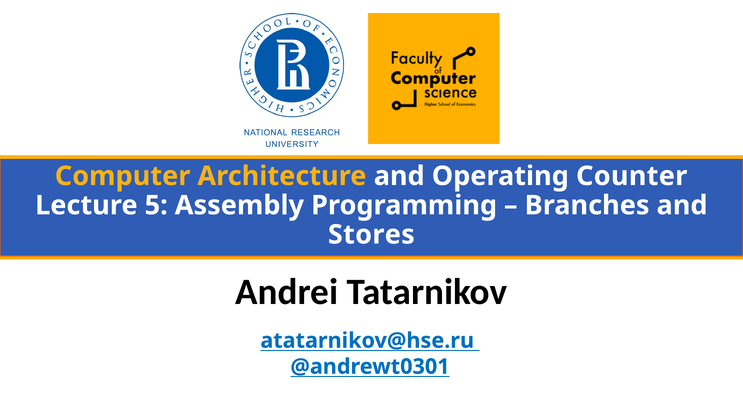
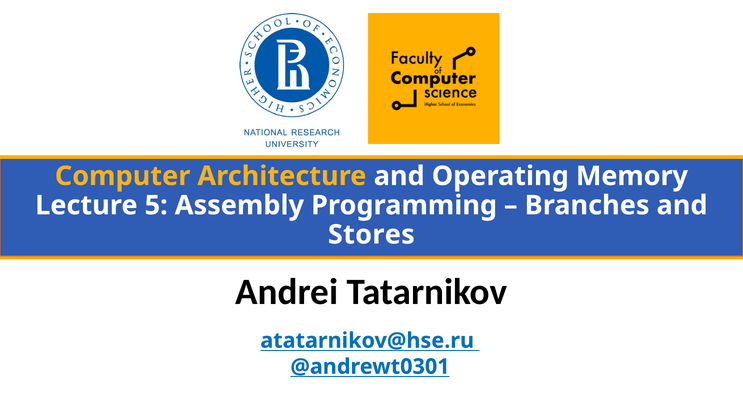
Counter: Counter -> Memory (632, 176)
